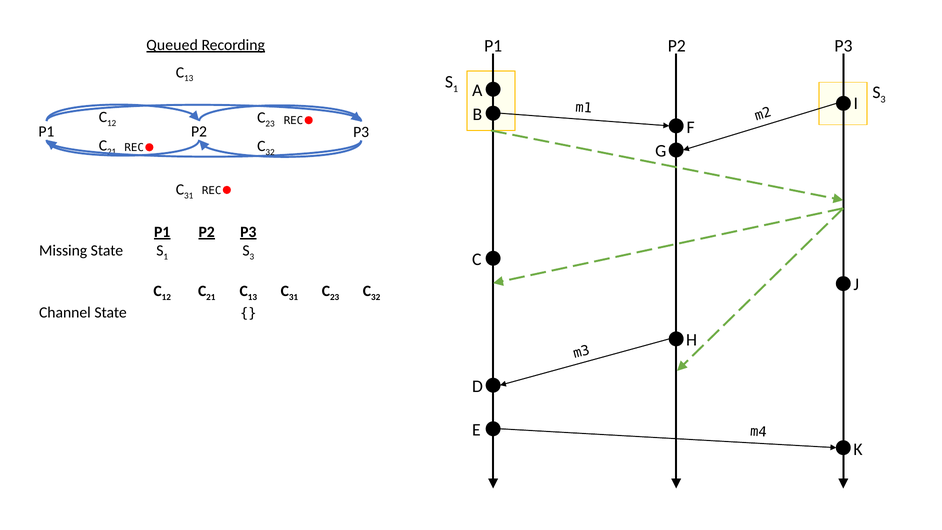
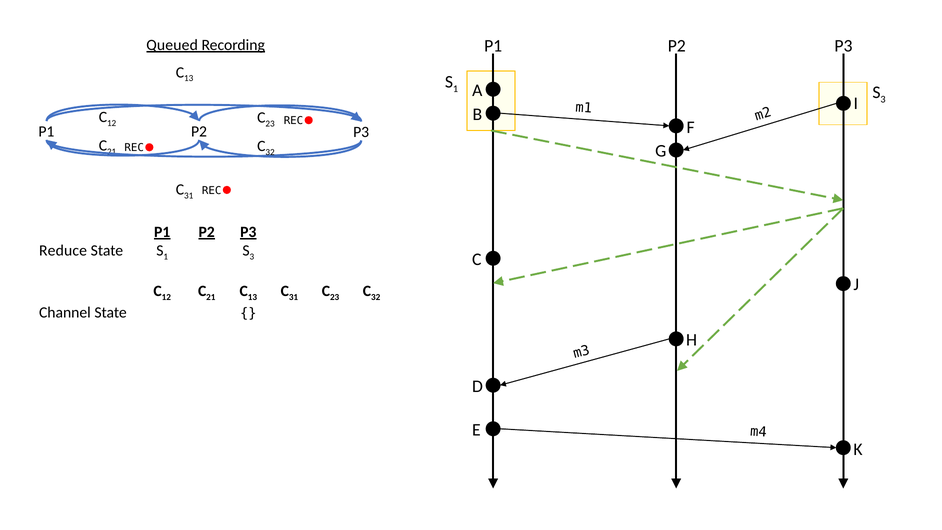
Missing: Missing -> Reduce (63, 251)
